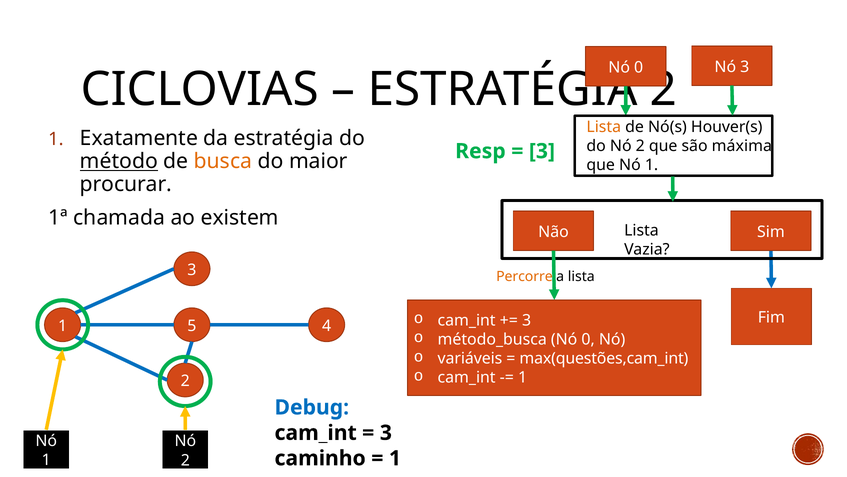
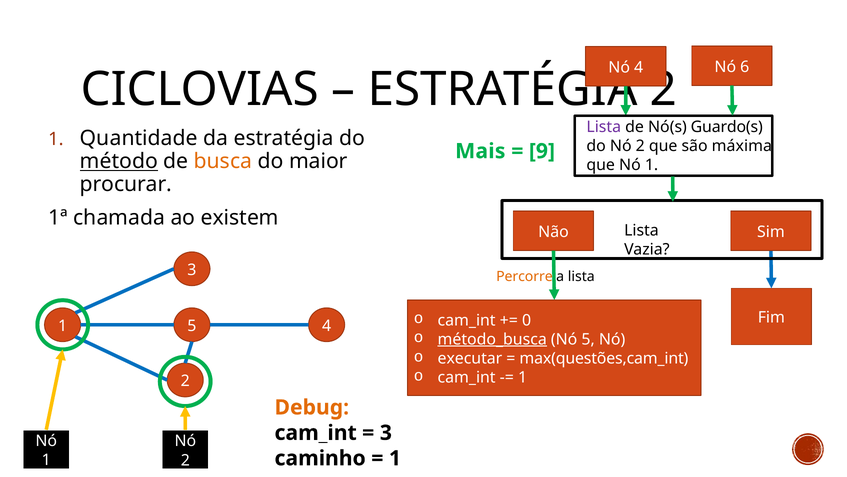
Nó 3: 3 -> 6 (745, 67)
0: 0 -> 4 (639, 67)
Lista colour: orange -> purple (604, 127)
Houver(s: Houver(s -> Guardo(s (727, 127)
Exatamente: Exatamente -> Quantidade (139, 138)
Resp: Resp -> Mais (480, 151)
3: 3 -> 9 (542, 151)
3: 3 -> 0 (527, 320)
método_busca underline: none -> present (492, 339)
0: 0 -> 5 (588, 339)
variáveis: variáveis -> executar (470, 358)
Debug colour: blue -> orange (312, 407)
